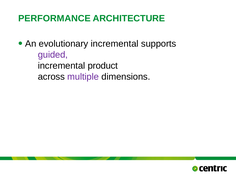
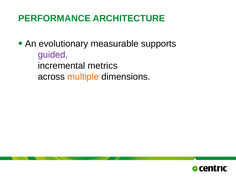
evolutionary incremental: incremental -> measurable (115, 44)
product: product -> metrics (103, 66)
multiple colour: purple -> orange (83, 77)
